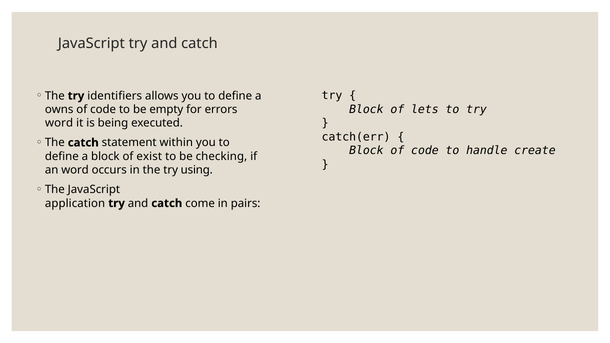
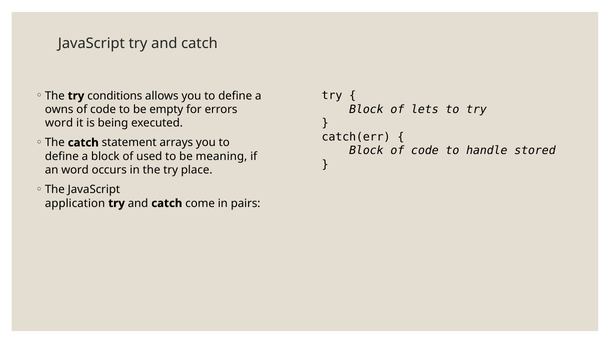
identifiers: identifiers -> conditions (115, 96)
within: within -> arrays (176, 143)
create: create -> stored (535, 151)
exist: exist -> used (149, 156)
checking: checking -> meaning (221, 156)
using: using -> place (197, 170)
